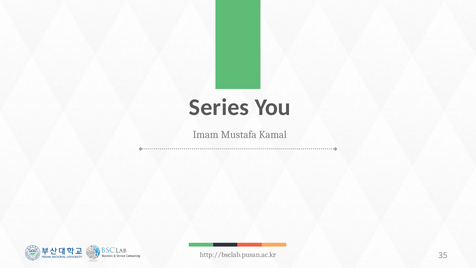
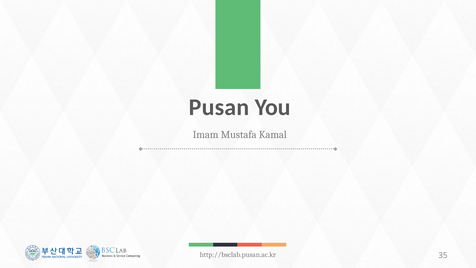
Series: Series -> Pusan (219, 107)
